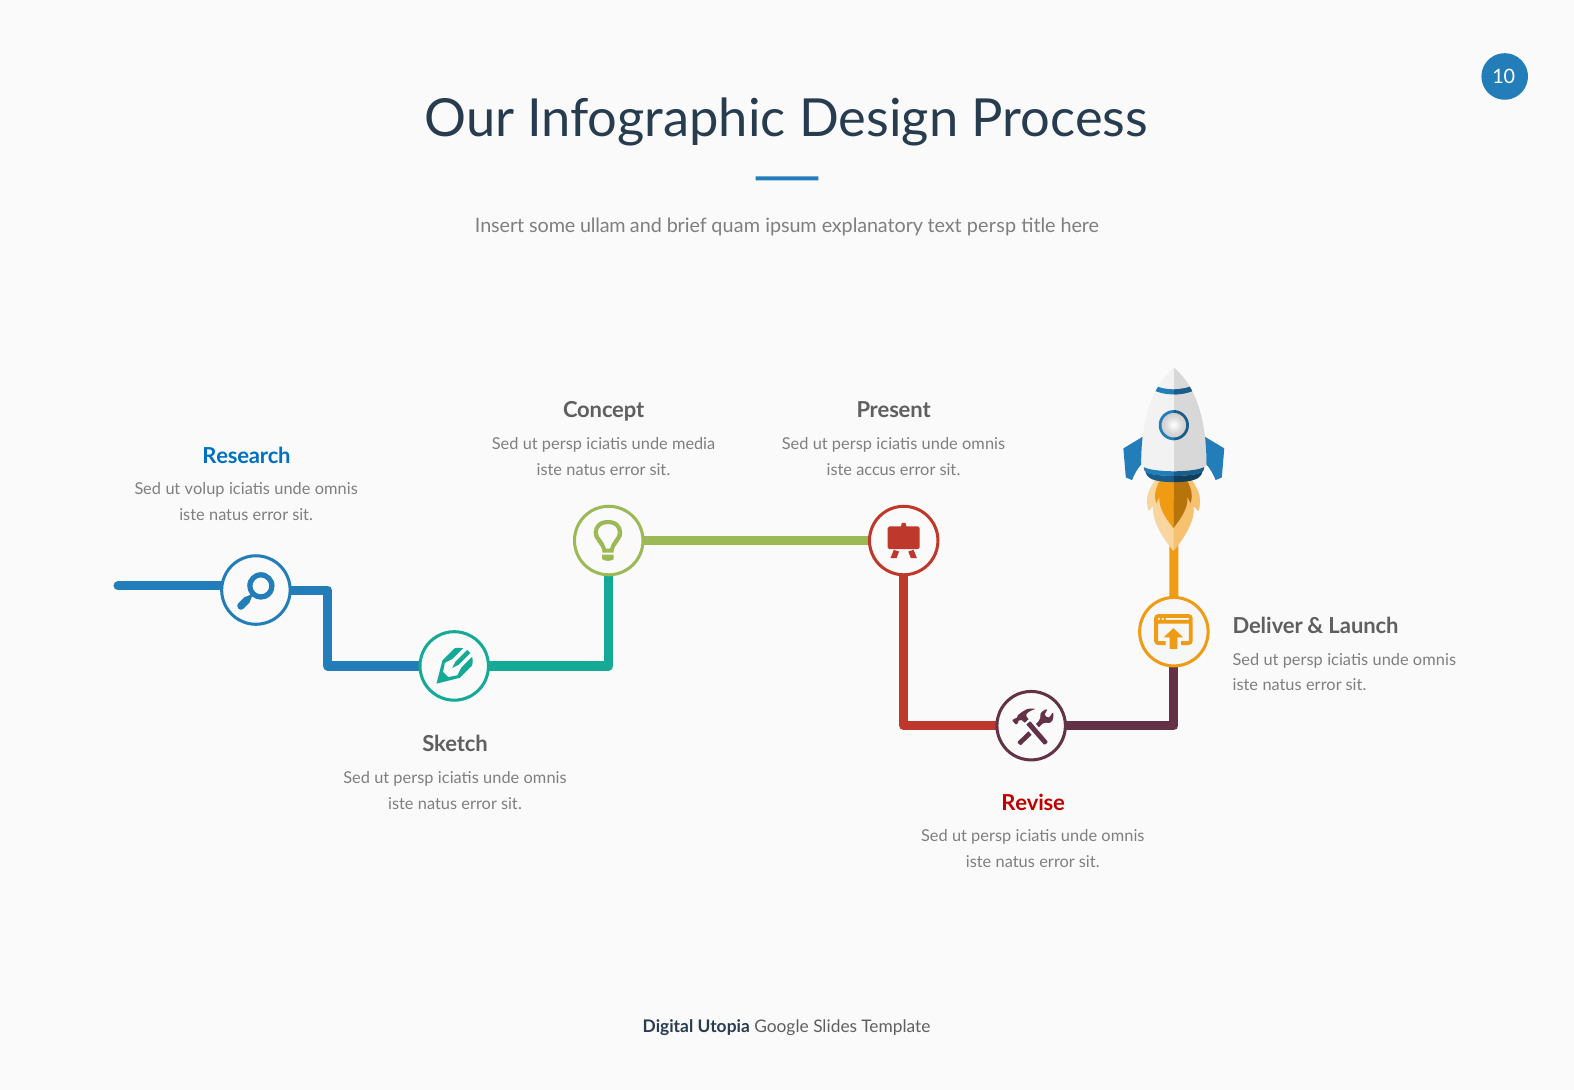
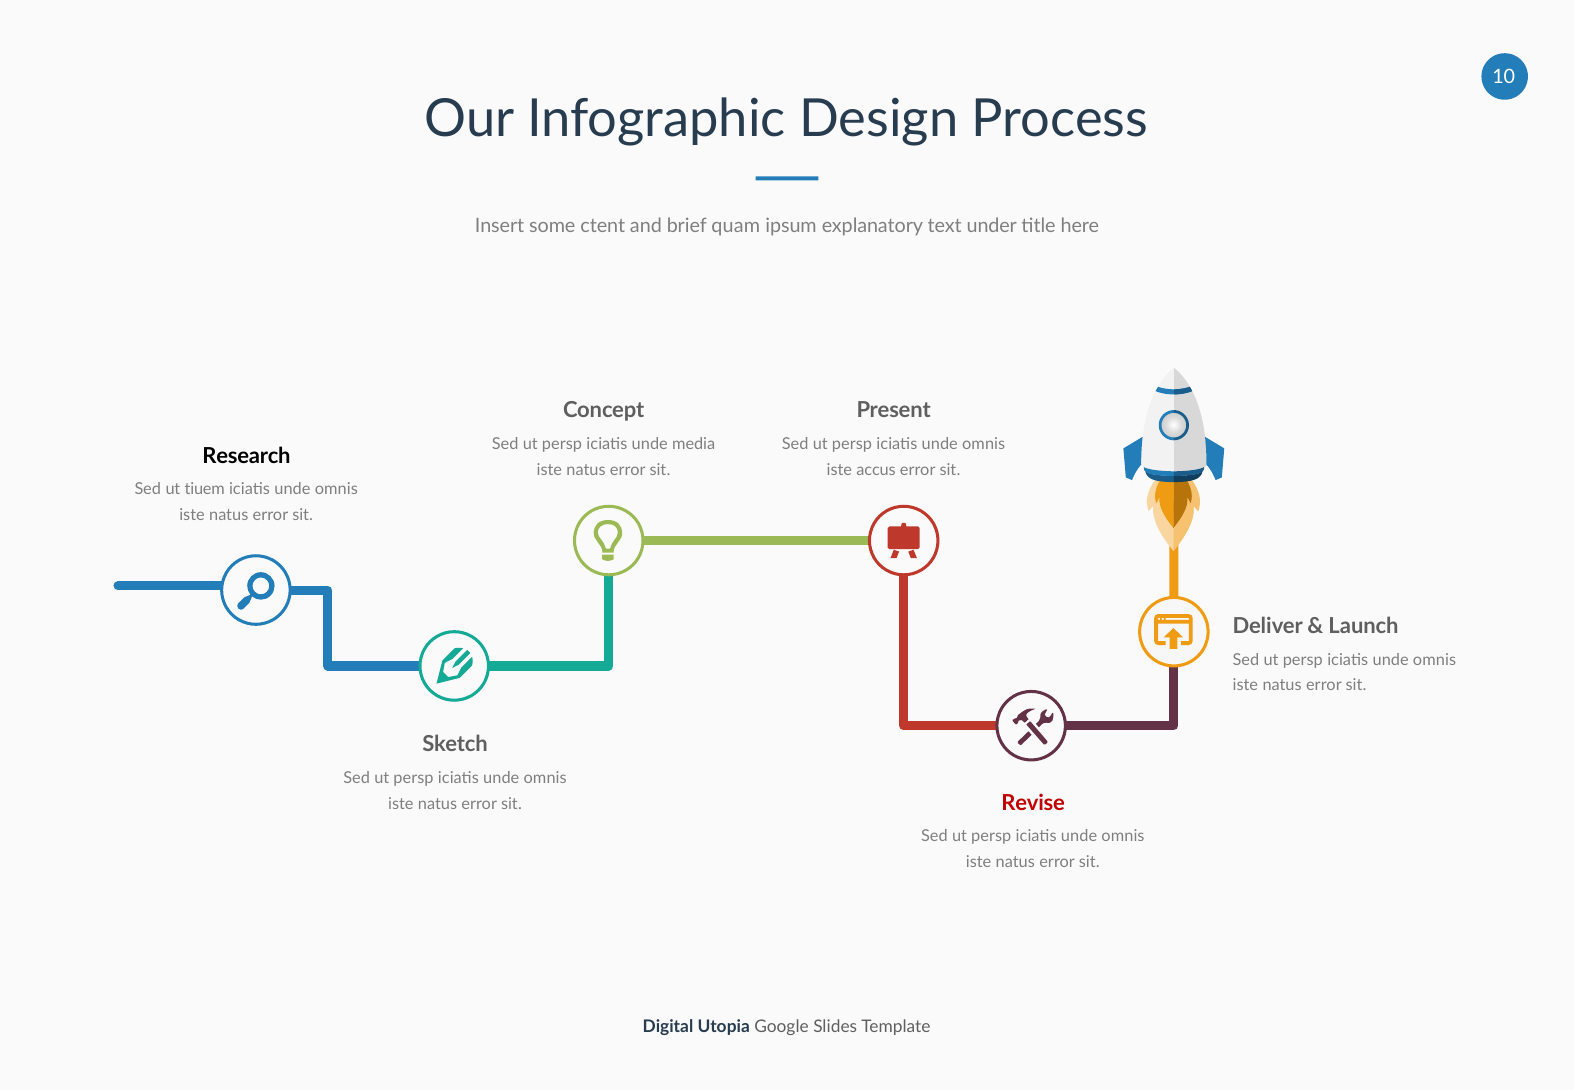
ullam: ullam -> ctent (603, 226)
text persp: persp -> under (992, 226)
Research colour: blue -> black (246, 456)
volup: volup -> tiuem (205, 489)
